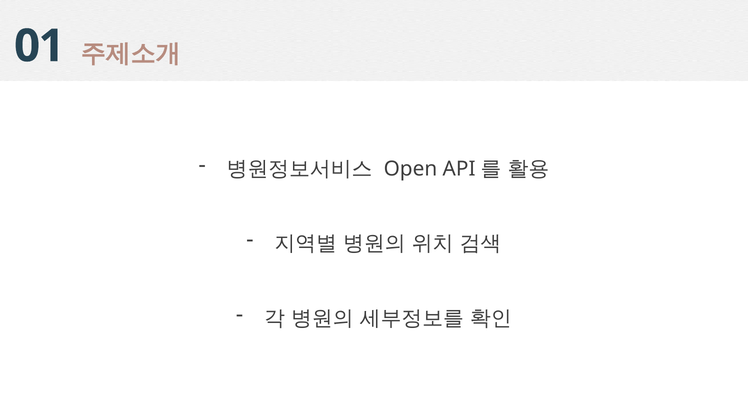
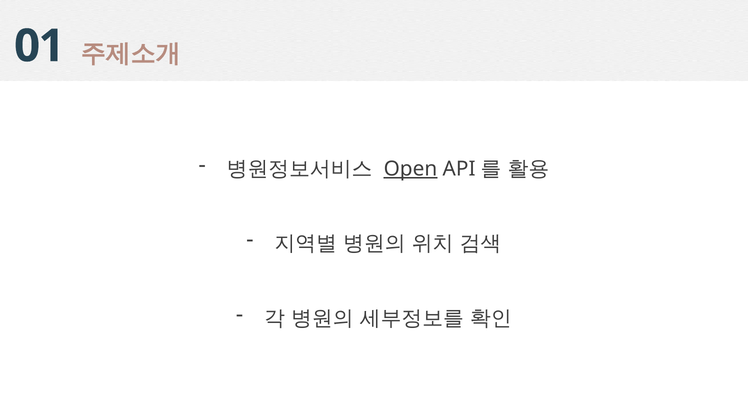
Open underline: none -> present (410, 169)
